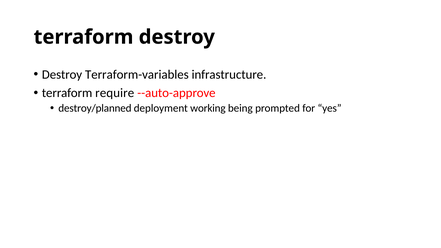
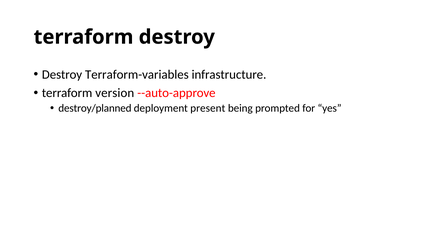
require: require -> version (115, 93)
working: working -> present (208, 108)
